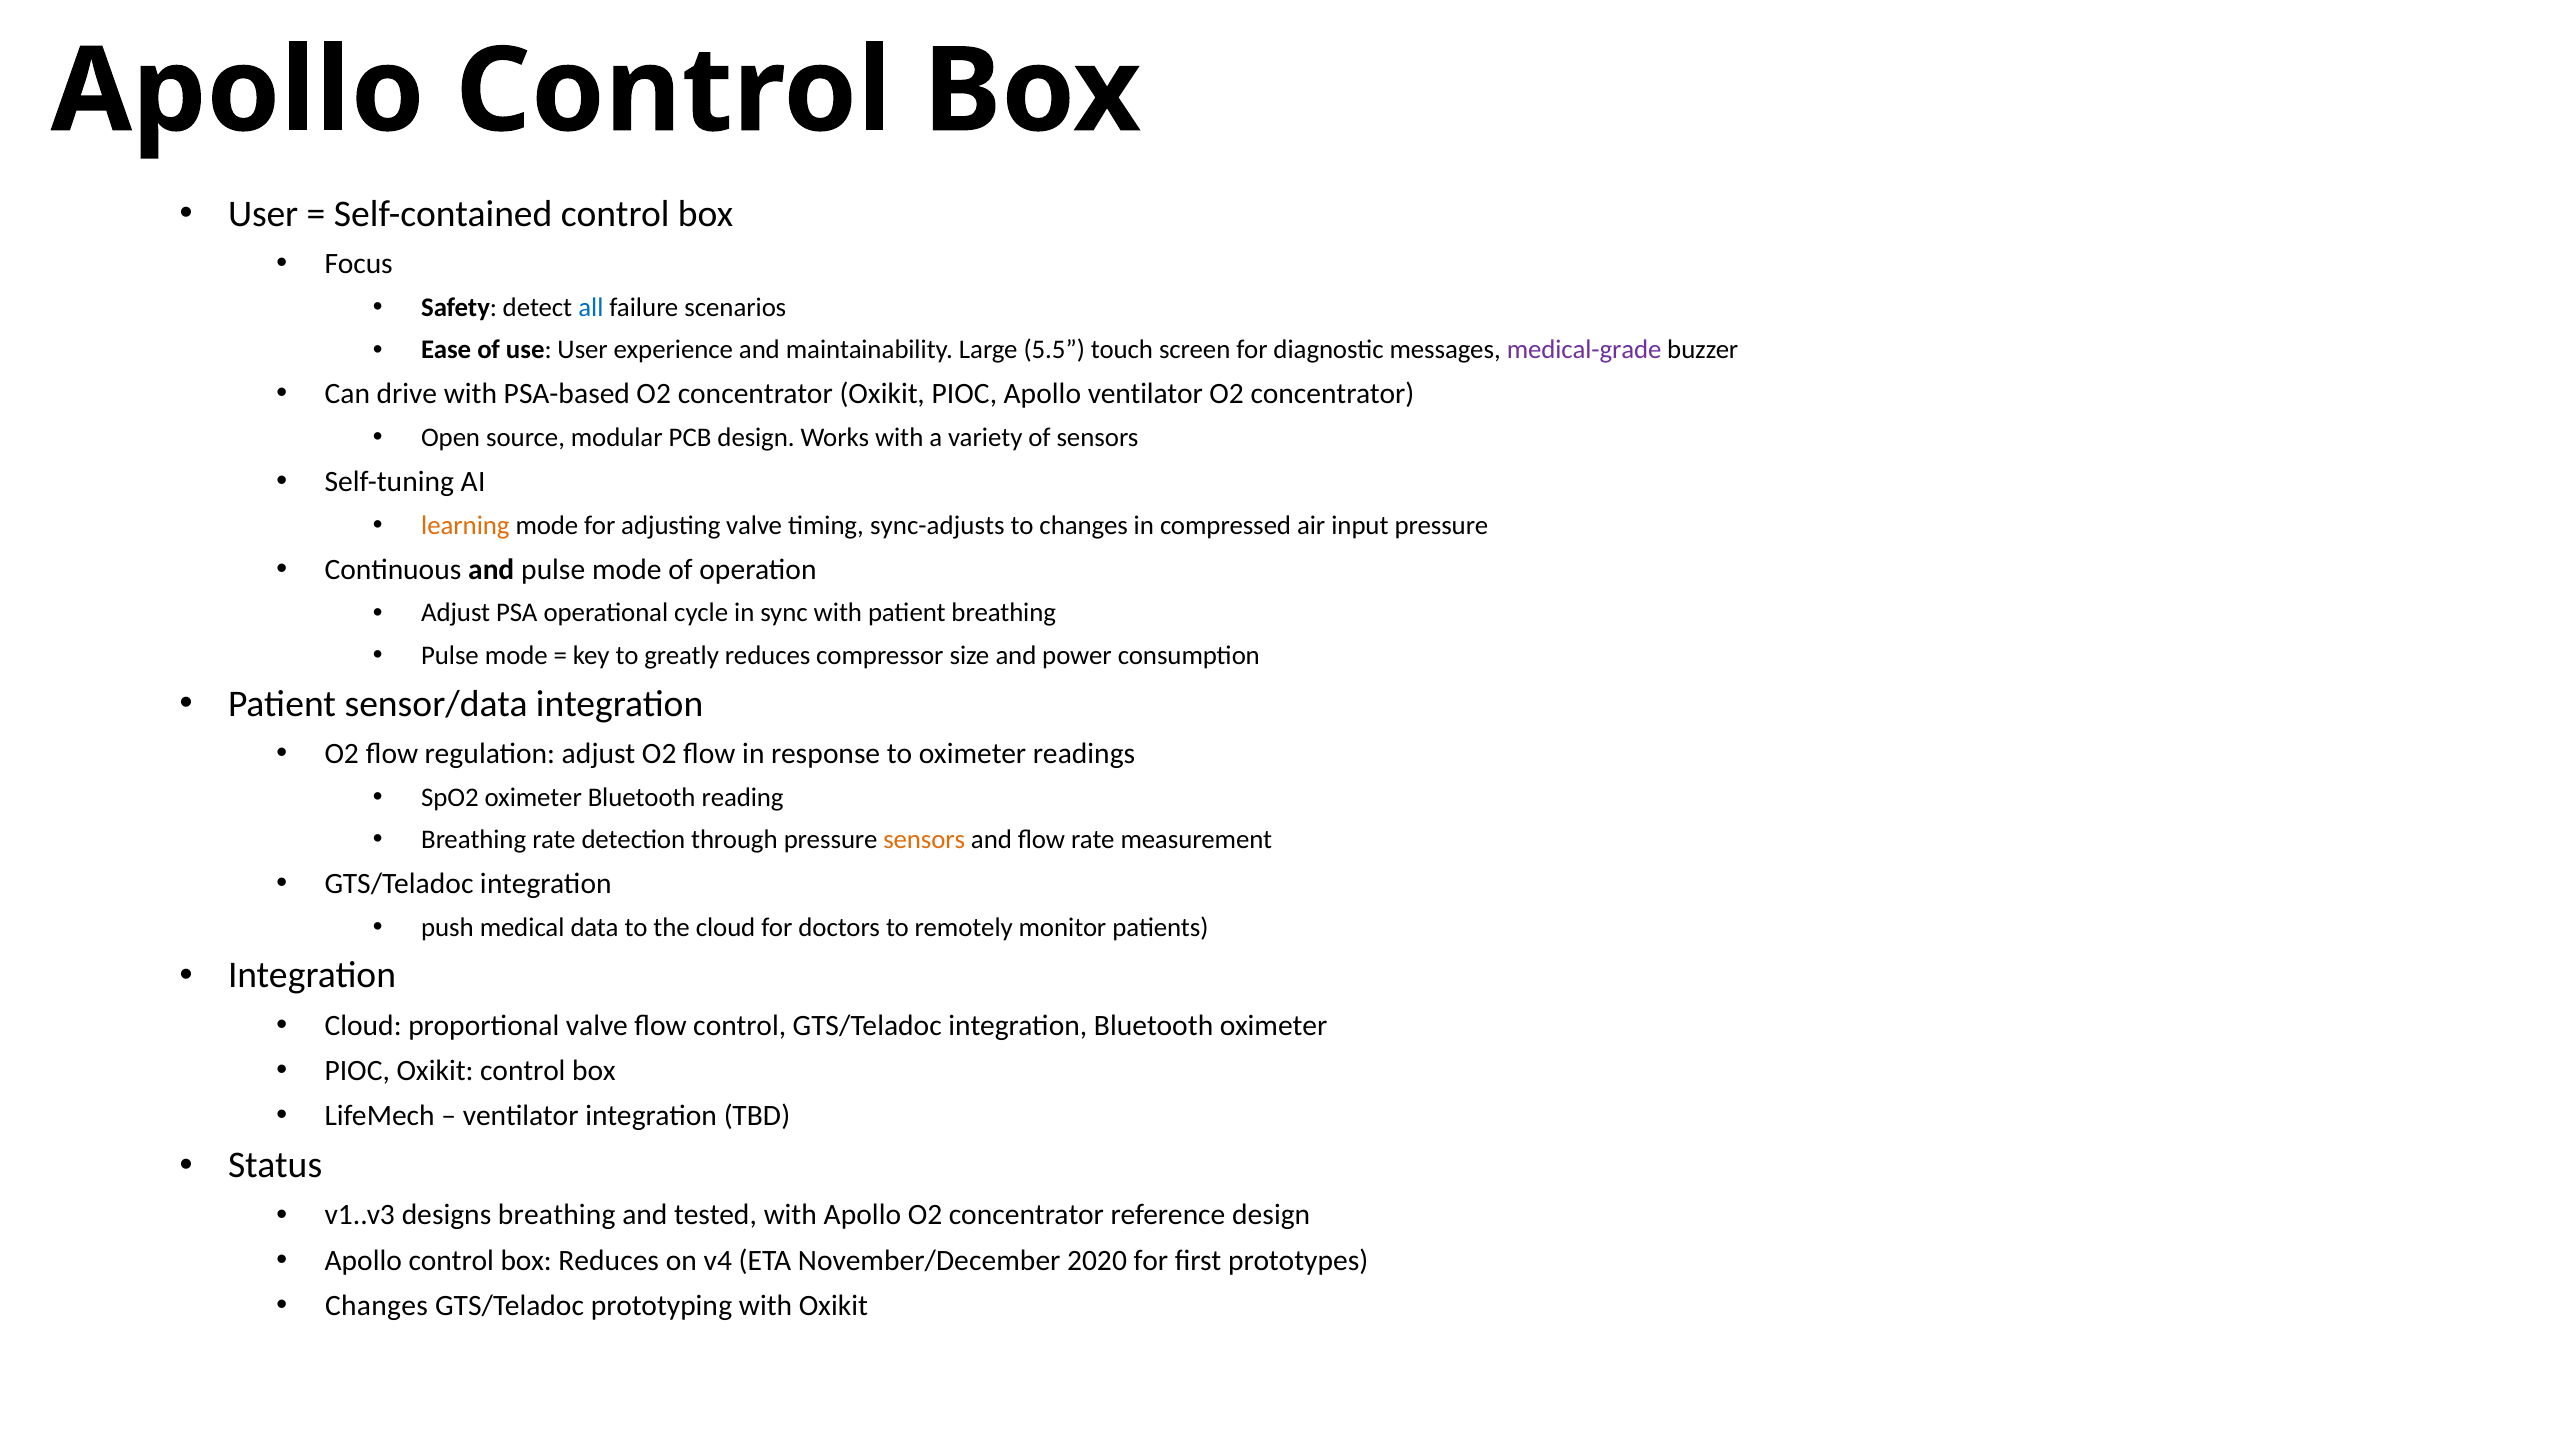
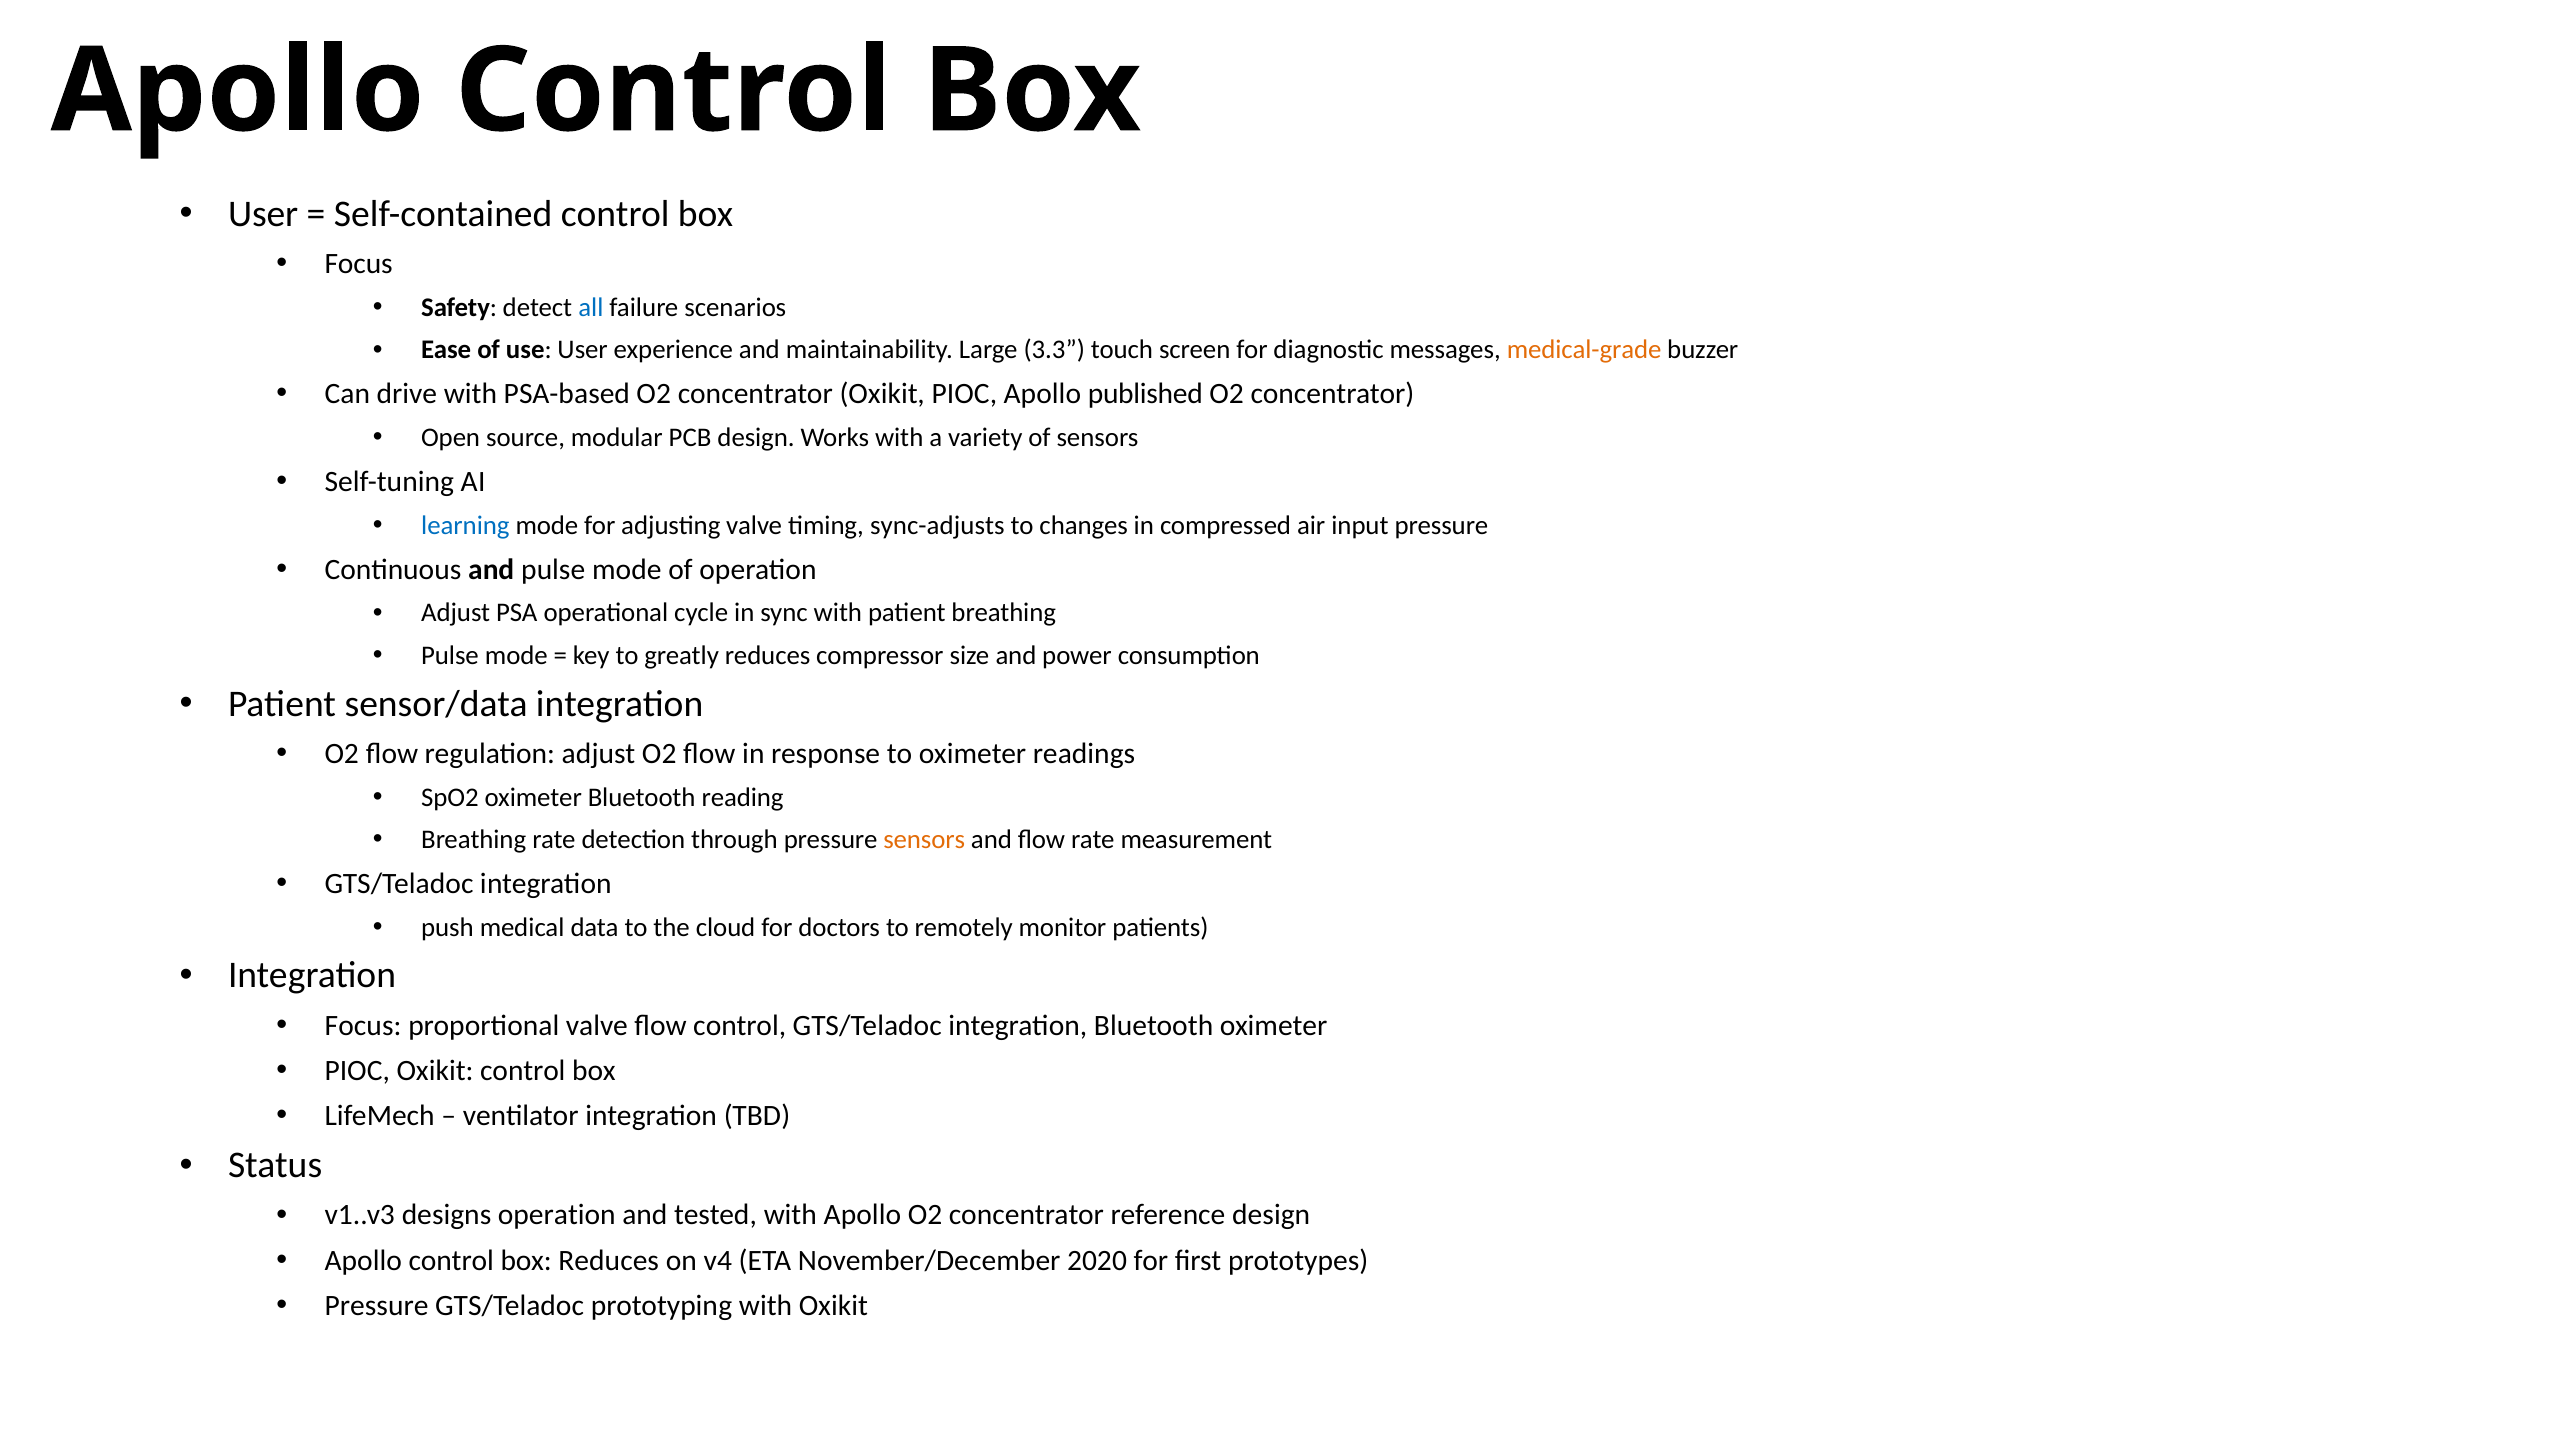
5.5: 5.5 -> 3.3 (1054, 350)
medical-grade colour: purple -> orange (1584, 350)
Apollo ventilator: ventilator -> published (1145, 394)
learning colour: orange -> blue (465, 525)
Cloud: Cloud -> Focus (363, 1025)
designs breathing: breathing -> operation (557, 1215)
Changes: Changes -> Pressure (377, 1306)
